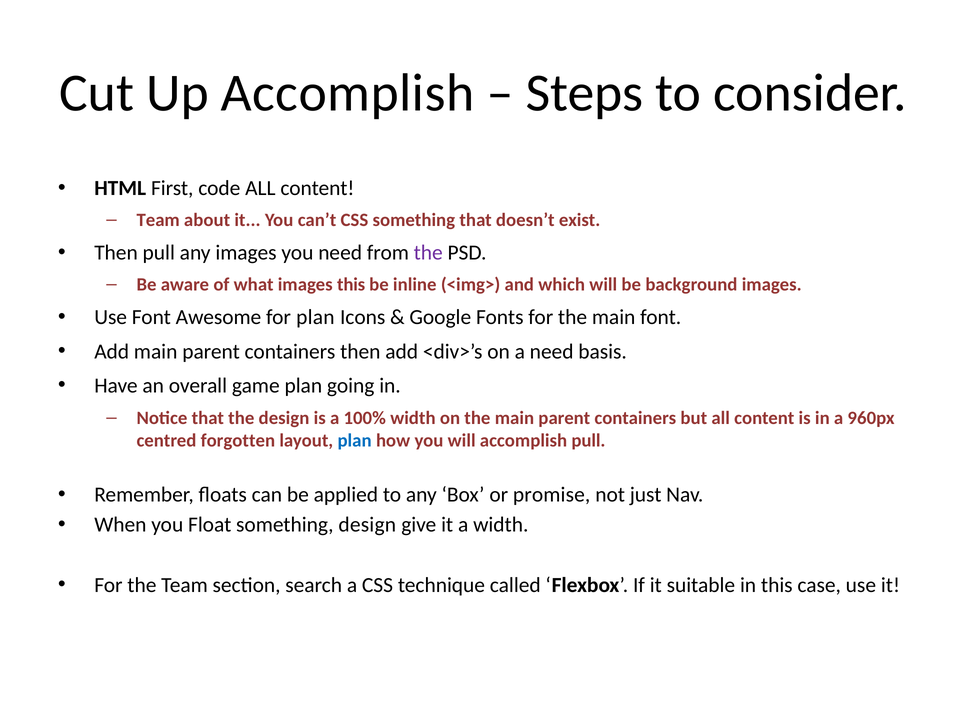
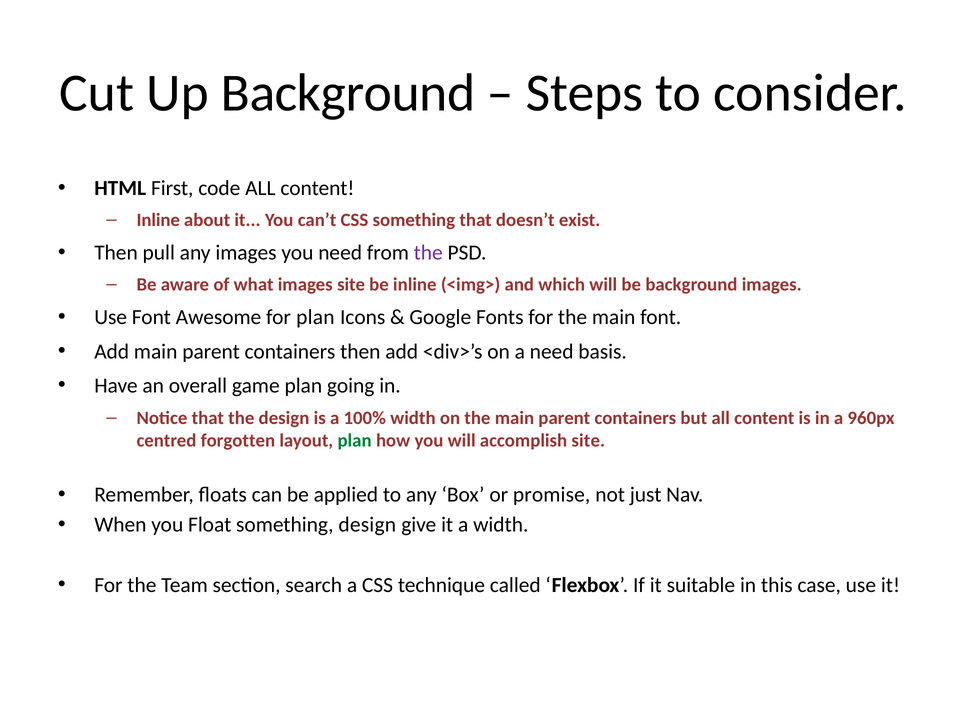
Up Accomplish: Accomplish -> Background (348, 93)
Team: Team -> Inline (158, 220)
images this: this -> site (351, 285)
plan colour: blue -> green (355, 441)
accomplish pull: pull -> site (588, 441)
